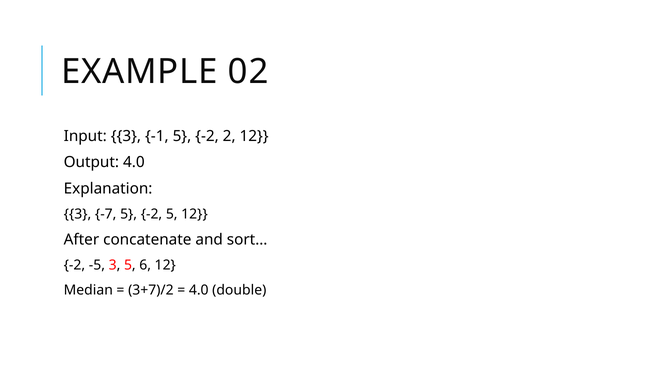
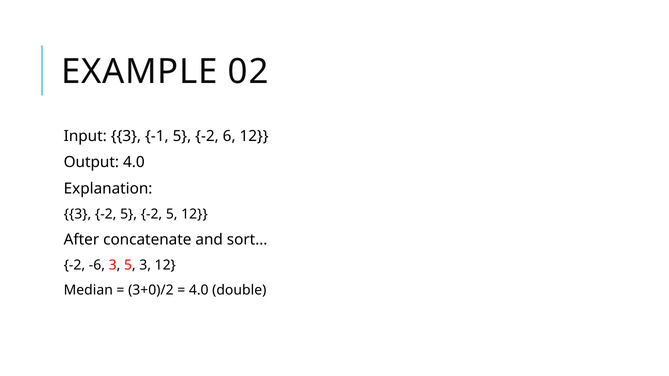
2: 2 -> 6 (229, 136)
3 -7: -7 -> -2 (106, 214)
-5: -5 -> -6 (97, 265)
5 6: 6 -> 3 (145, 265)
3+7)/2: 3+7)/2 -> 3+0)/2 (151, 290)
